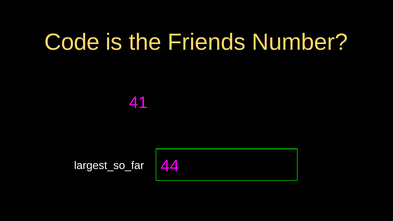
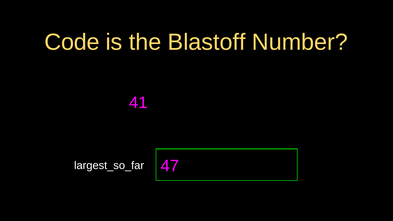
Friends: Friends -> Blastoff (207, 42)
44: 44 -> 47 (170, 166)
